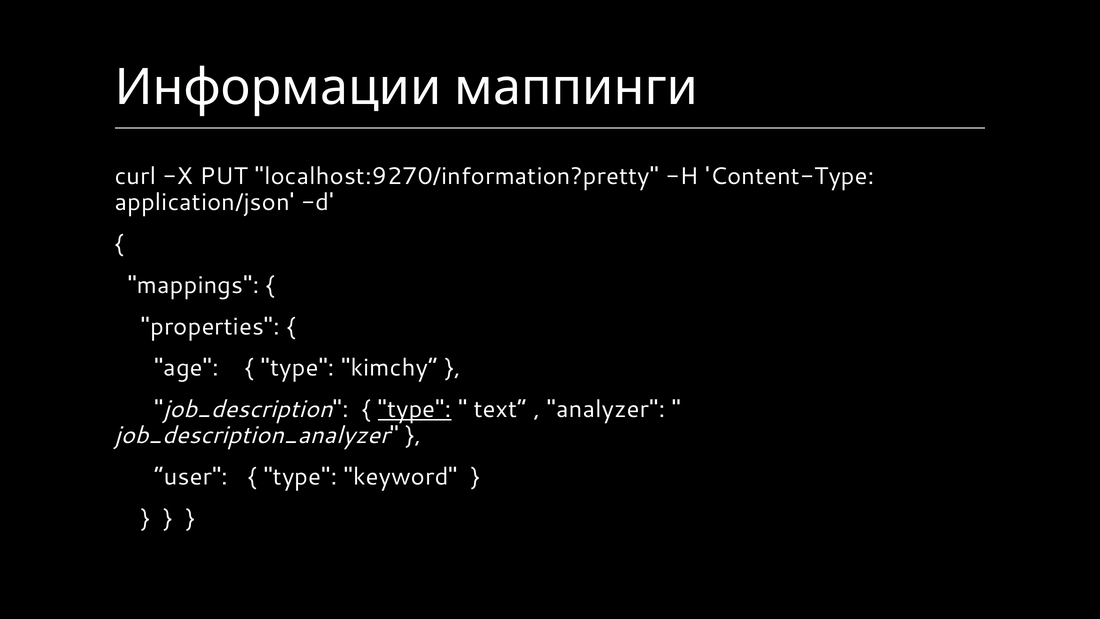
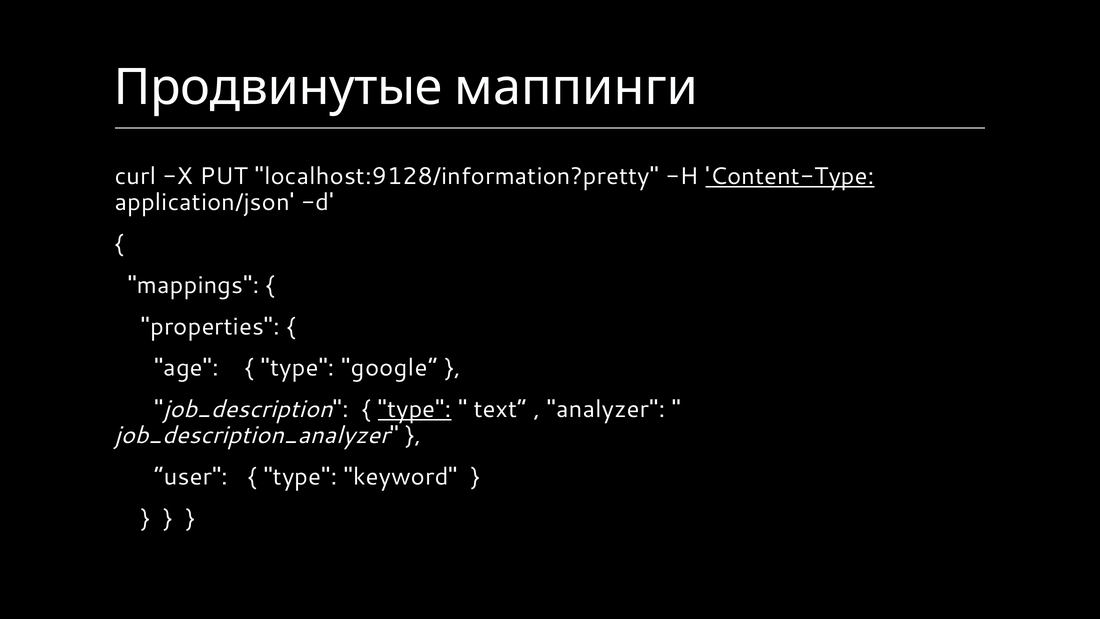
Информации: Информации -> Продвинутые (278, 88)
localhost:9270/information?pretty: localhost:9270/information?pretty -> localhost:9128/information?pretty (457, 176)
Content-Type underline: none -> present (790, 176)
kimchy“: kimchy“ -> google“ (390, 368)
